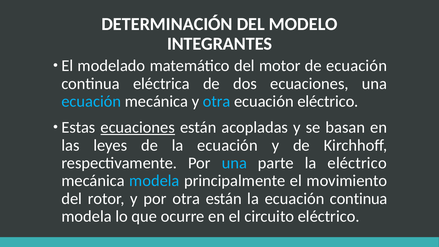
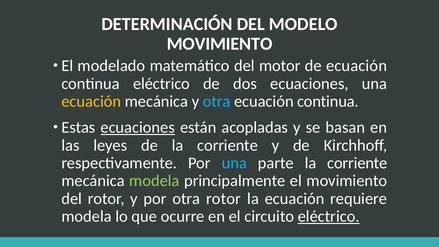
INTEGRANTES: INTEGRANTES -> MOVIMIENTO (220, 44)
continua eléctrica: eléctrica -> eléctrico (161, 84)
ecuación colour: light blue -> yellow (91, 101)
eléctrico: eléctrico -> continua (328, 101)
de la ecuación: ecuación -> corriente (228, 145)
parte la eléctrico: eléctrico -> corriente (357, 163)
modela colour: light blue -> light green (154, 181)
otra están: están -> rotor (224, 199)
la ecuación continua: continua -> requiere (359, 199)
eléctrico underline: none -> present (329, 216)
